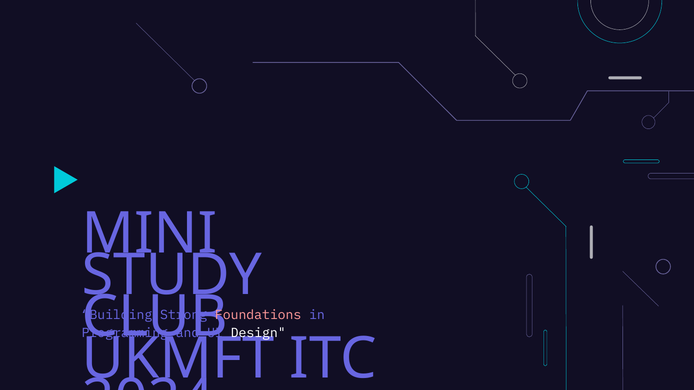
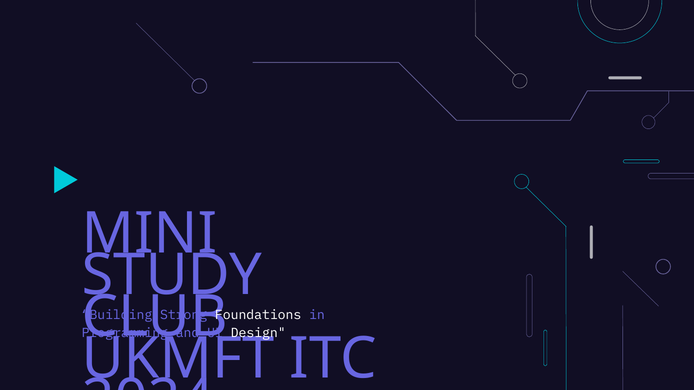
Foundations colour: pink -> white (258, 315)
